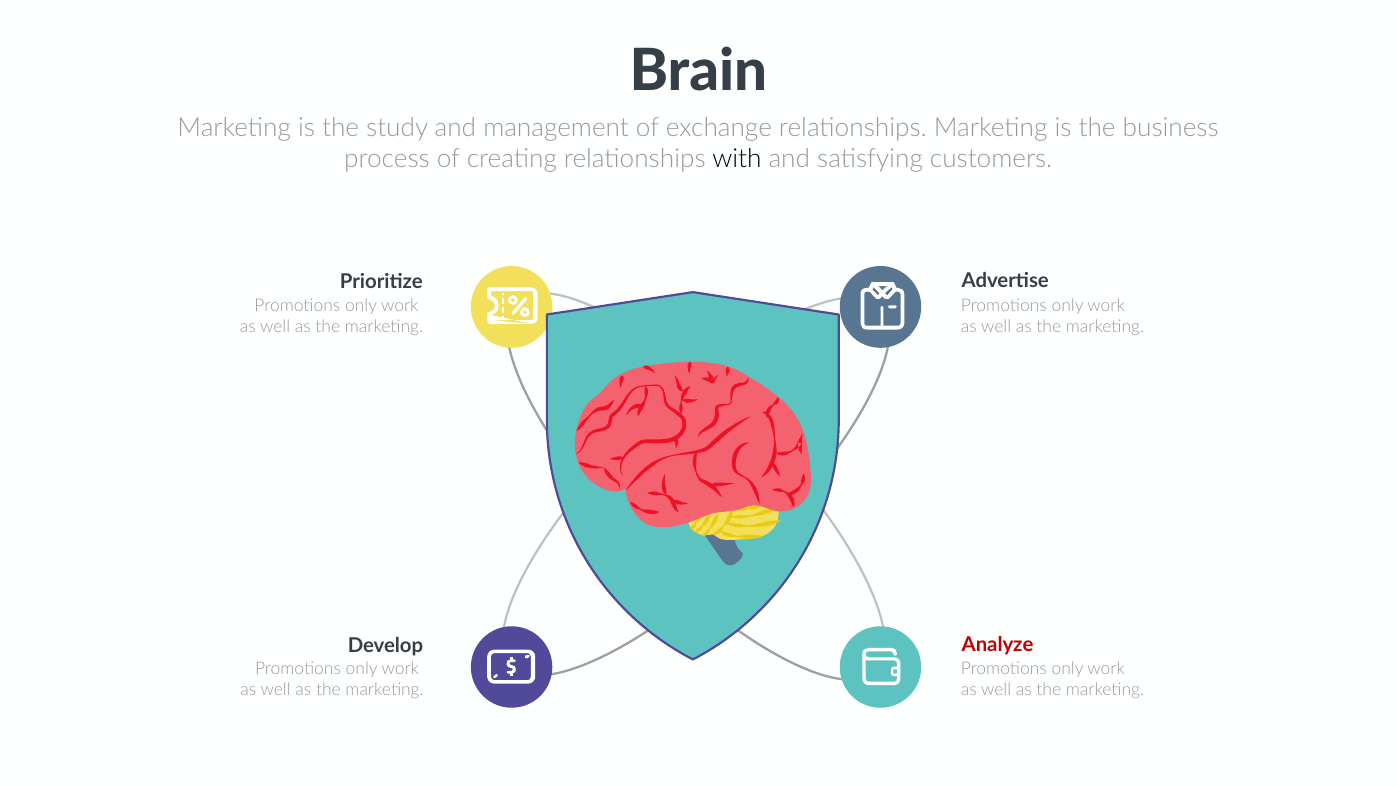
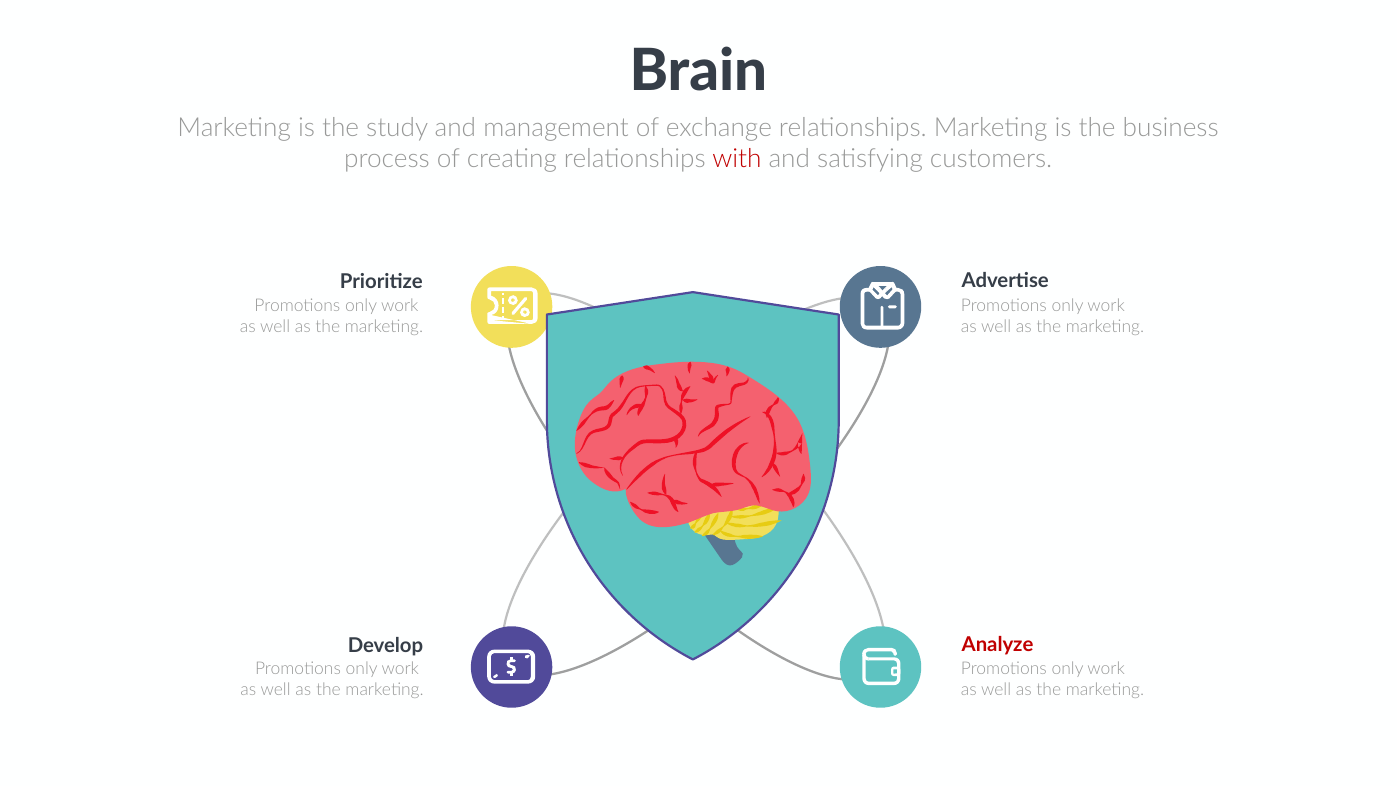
with colour: black -> red (737, 159)
